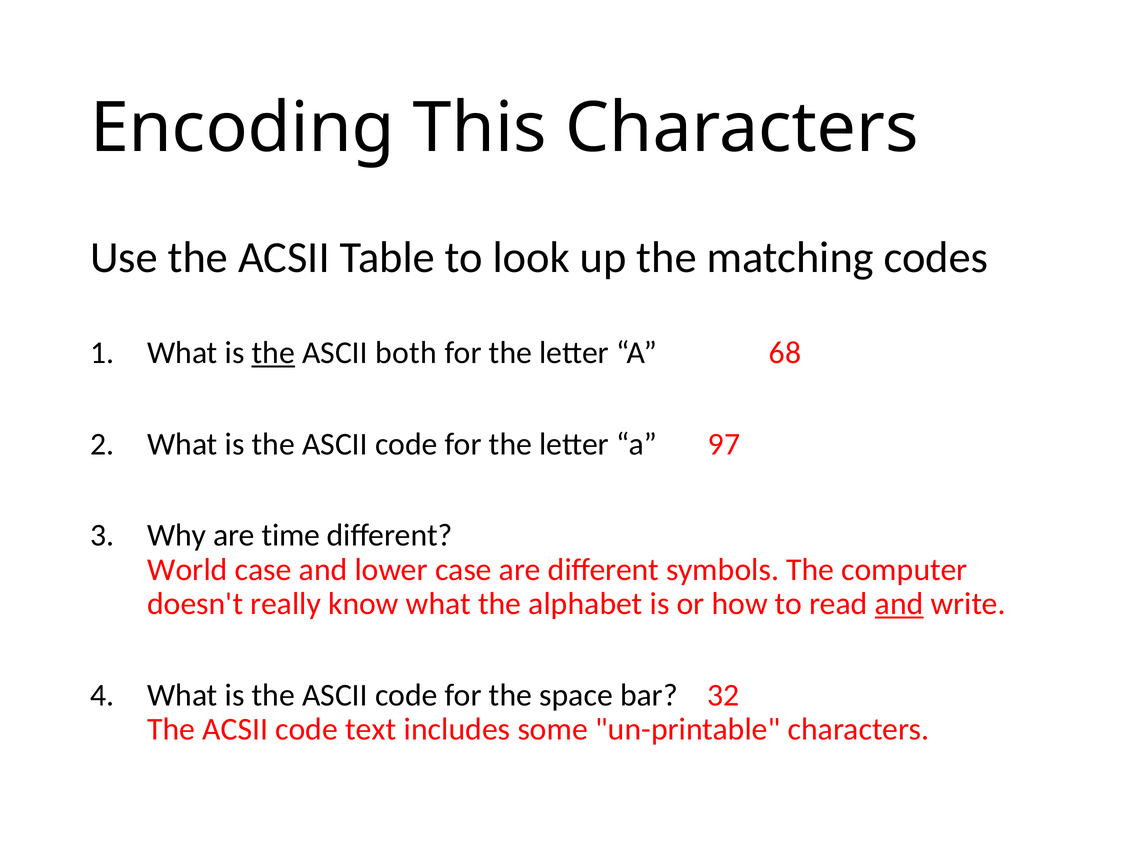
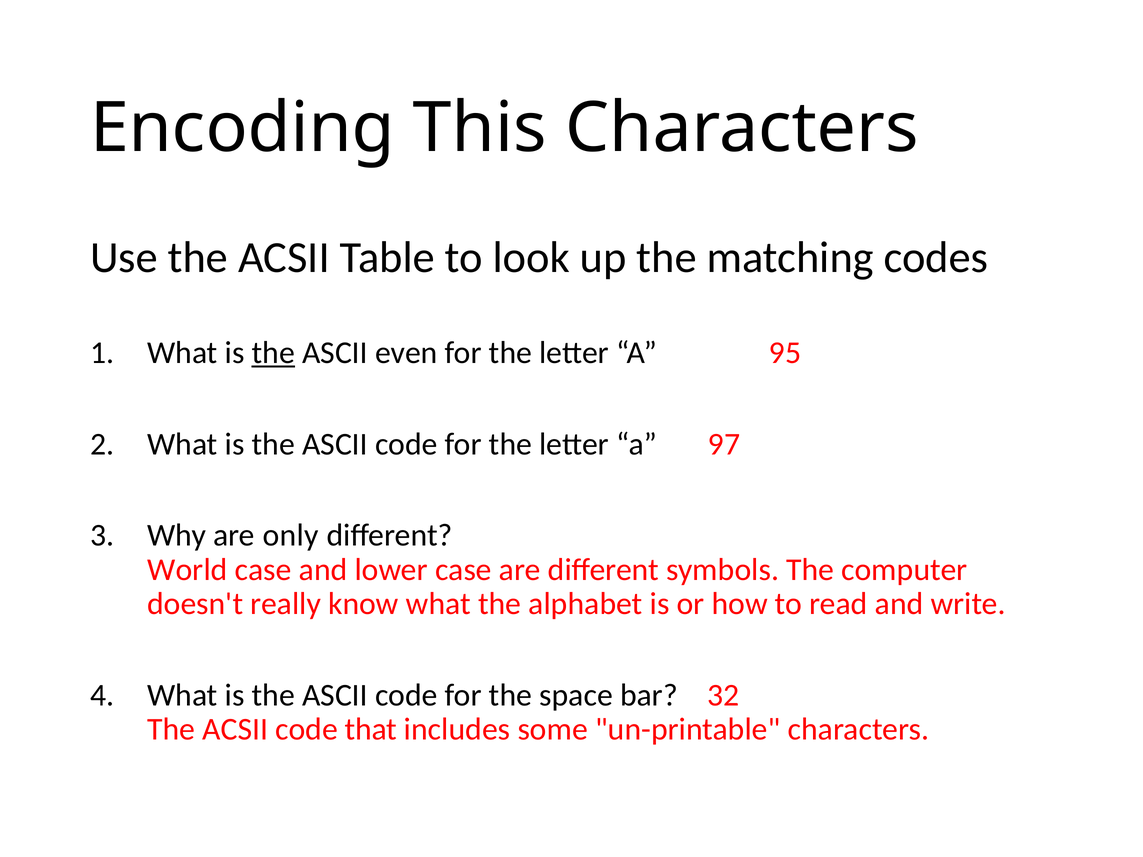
both: both -> even (406, 353)
68: 68 -> 95 (785, 353)
time: time -> only (291, 536)
and underline: present -> none (899, 604)
text: text -> that (371, 730)
